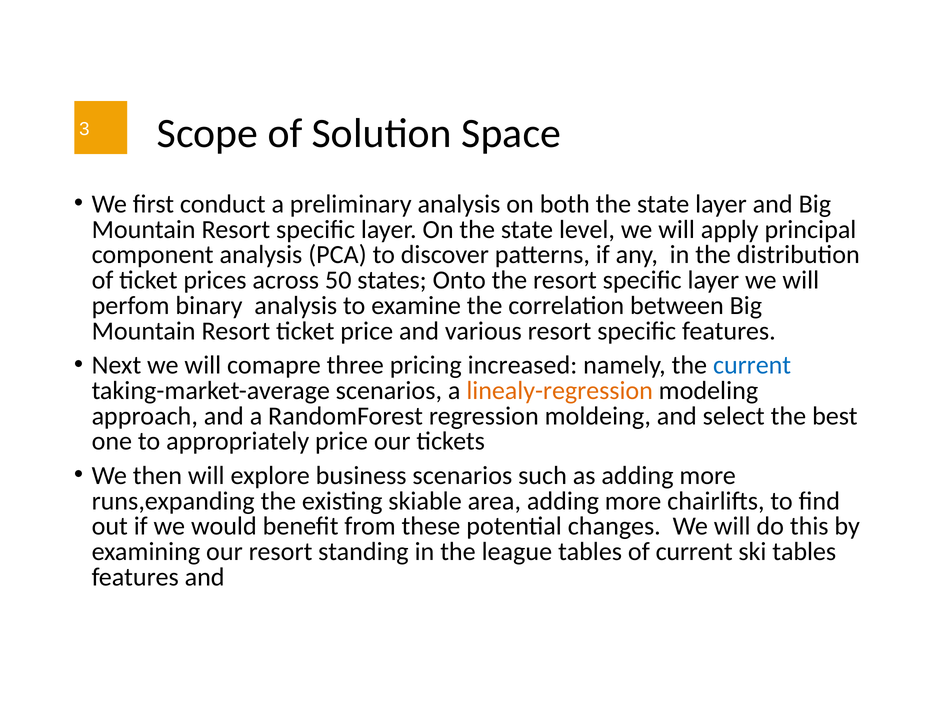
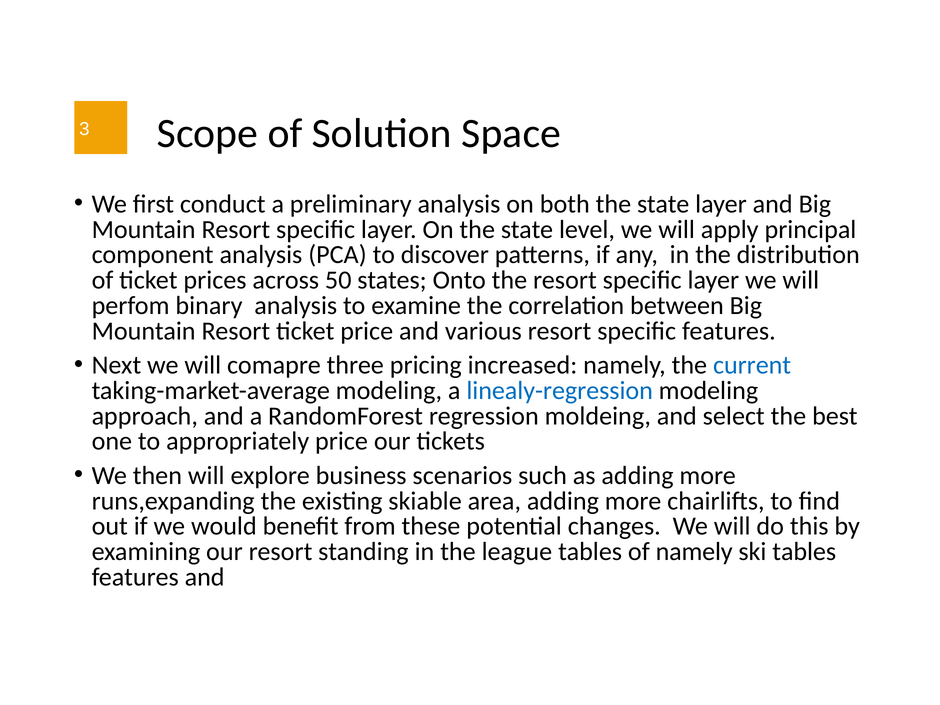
taking-market-average scenarios: scenarios -> modeling (389, 391)
linealy-regression colour: orange -> blue (560, 391)
of current: current -> namely (694, 552)
